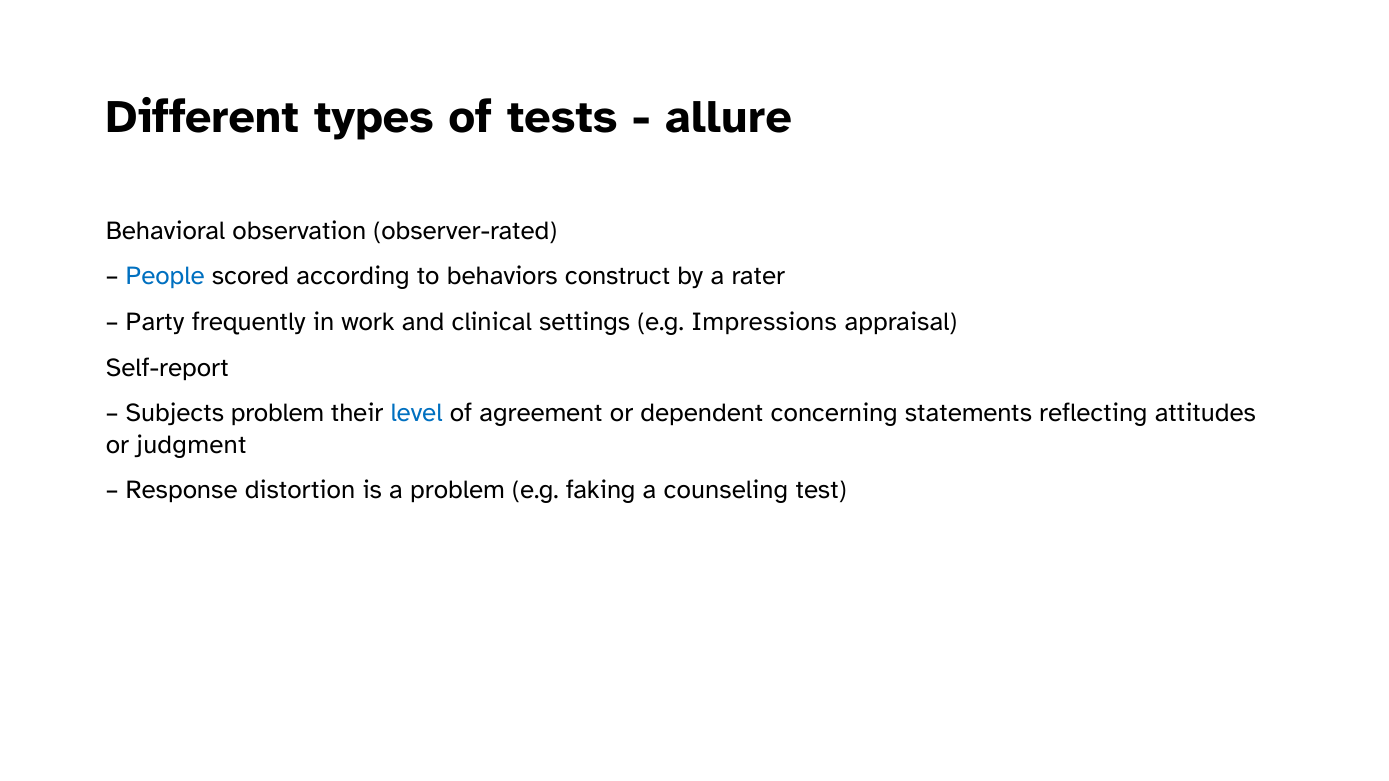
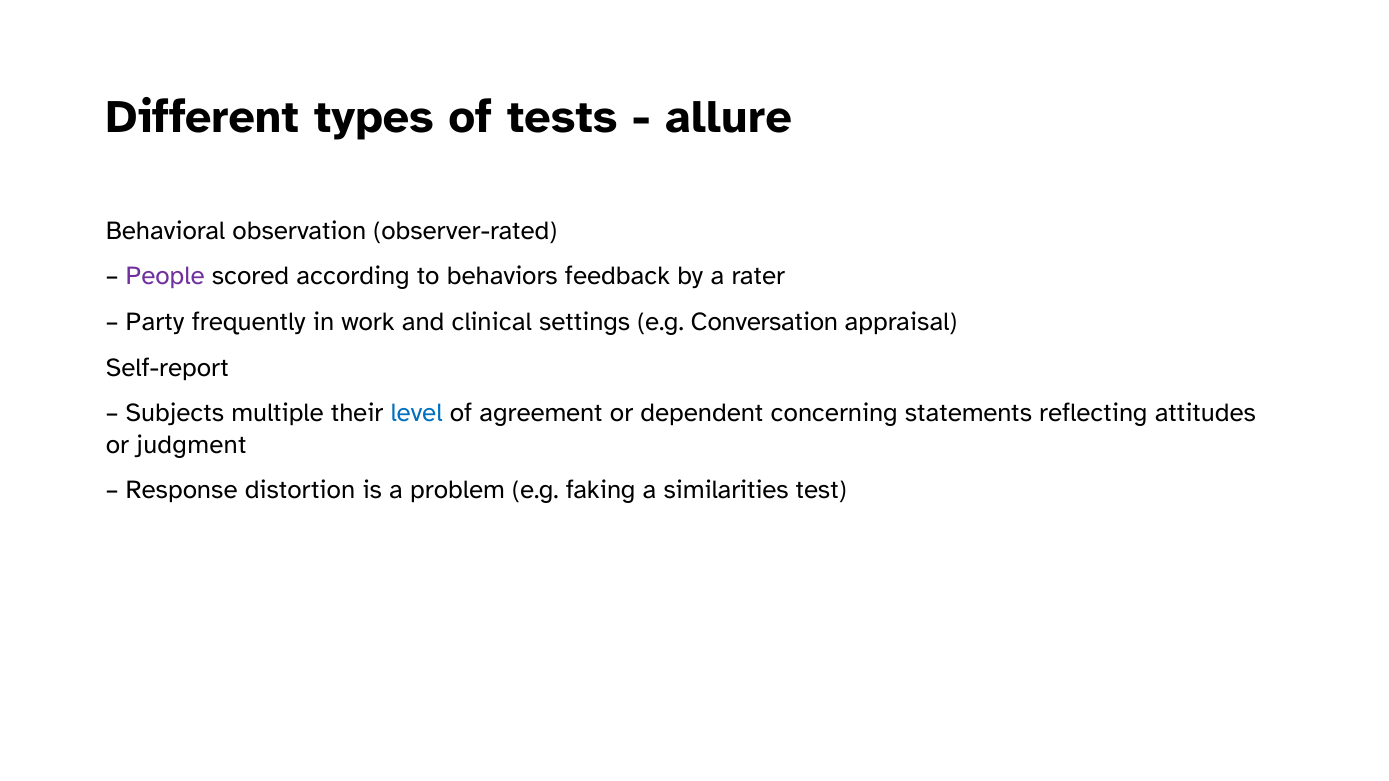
People colour: blue -> purple (165, 276)
construct: construct -> feedback (618, 276)
Impressions: Impressions -> Conversation (764, 322)
Subjects problem: problem -> multiple (277, 414)
counseling: counseling -> similarities (726, 491)
